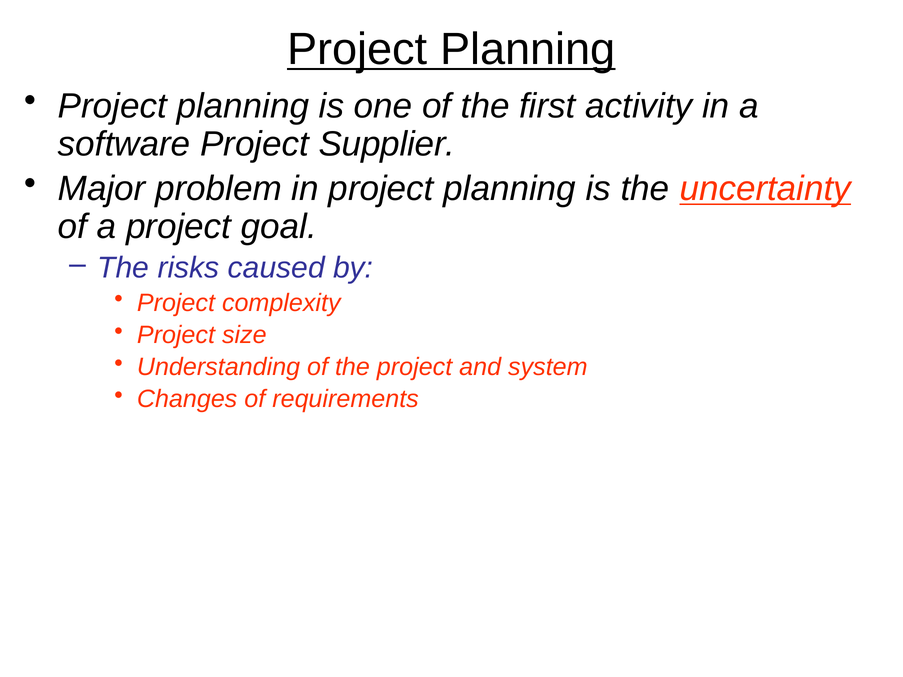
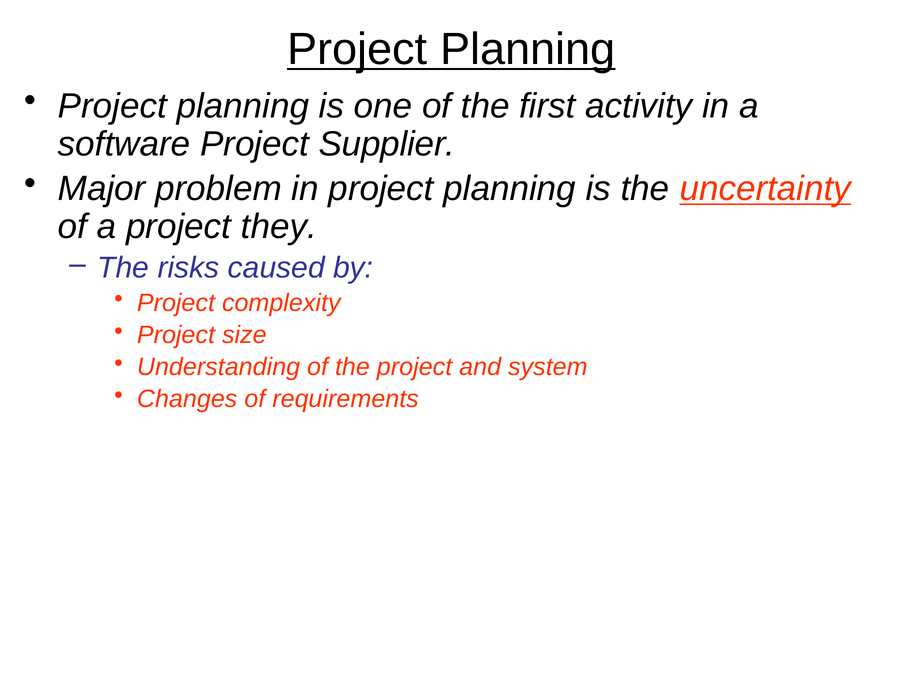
goal: goal -> they (279, 227)
